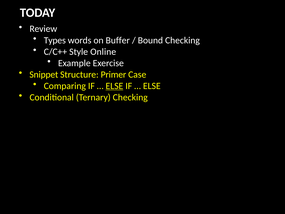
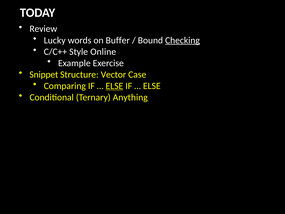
Types: Types -> Lucky (55, 40)
Checking underline: none -> present (182, 40)
Primer: Primer -> Vector (113, 74)
Ternary Checking: Checking -> Anything (130, 97)
